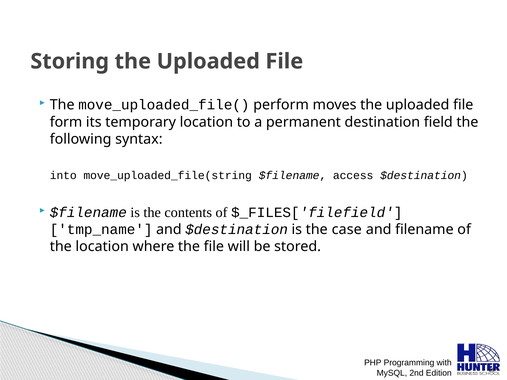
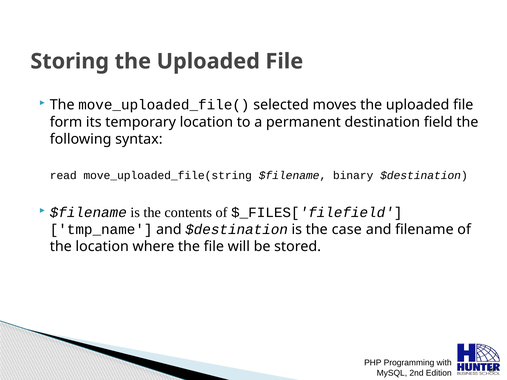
perform: perform -> selected (281, 105)
into: into -> read (63, 176)
access: access -> binary (353, 176)
